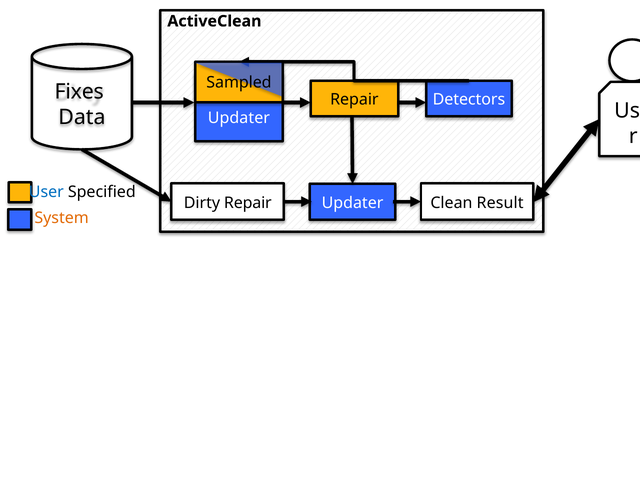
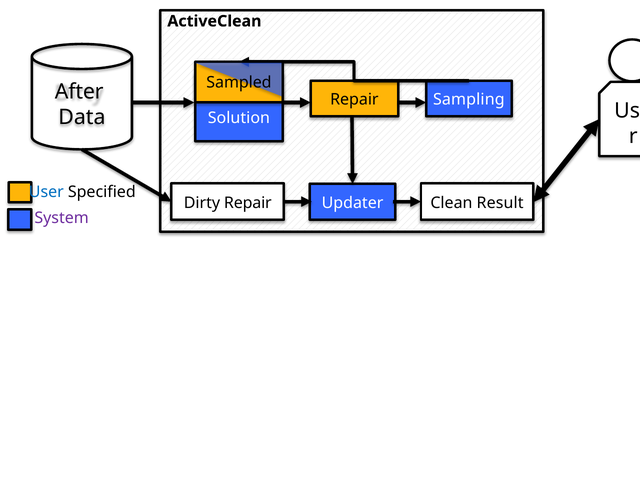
Fixes: Fixes -> After (79, 92)
Detectors: Detectors -> Sampling (469, 100)
Data Updater: Updater -> Solution (239, 118)
System colour: orange -> purple (62, 218)
